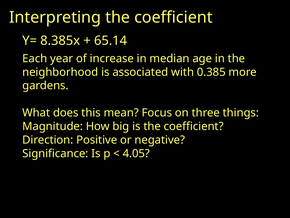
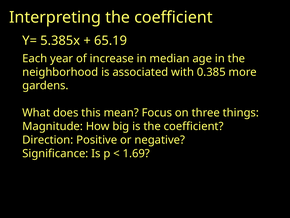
8.385x: 8.385x -> 5.385x (60, 41)
65.14: 65.14 -> 65.19 (111, 41)
4.05: 4.05 -> 1.69 (136, 153)
